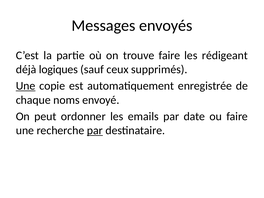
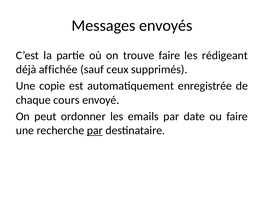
logiques: logiques -> affichée (58, 69)
Une underline: present -> none (26, 86)
noms: noms -> cours (66, 100)
